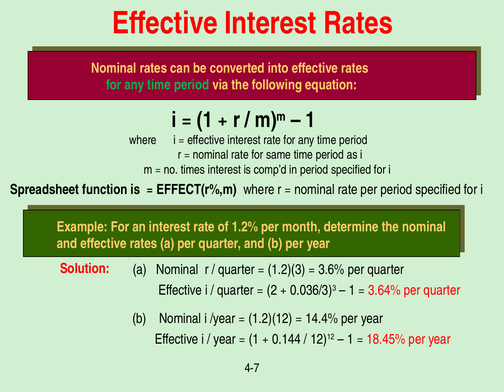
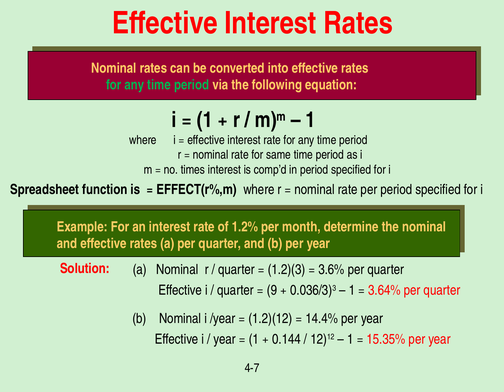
2: 2 -> 9 (272, 290)
18.45%: 18.45% -> 15.35% (386, 339)
